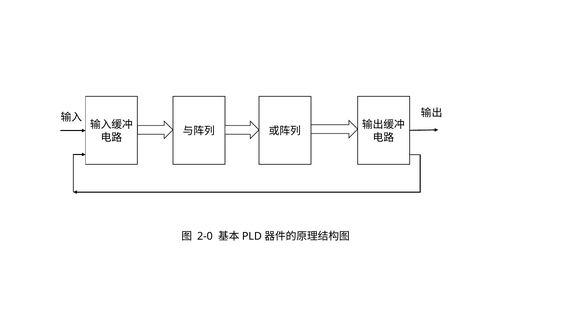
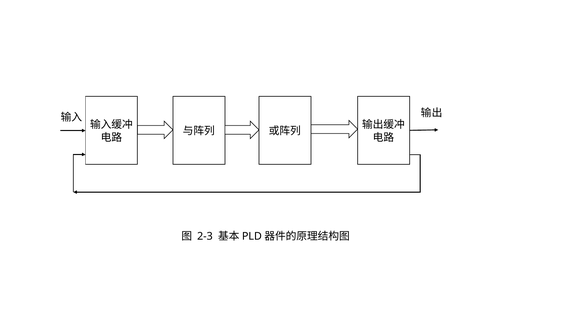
2-0: 2-0 -> 2-3 (205, 236)
